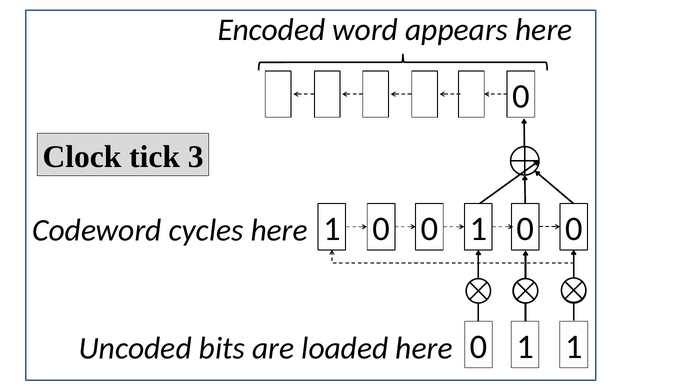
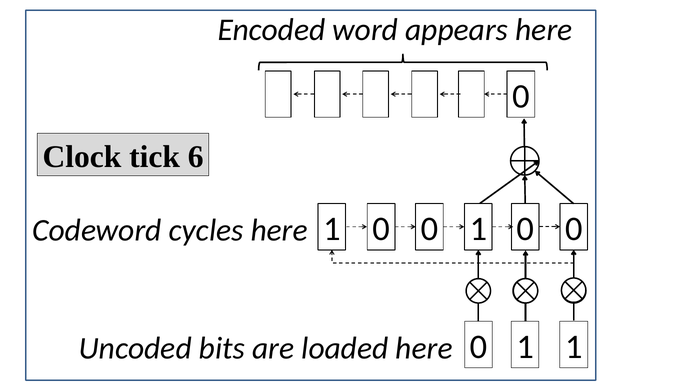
3: 3 -> 6 (196, 157)
